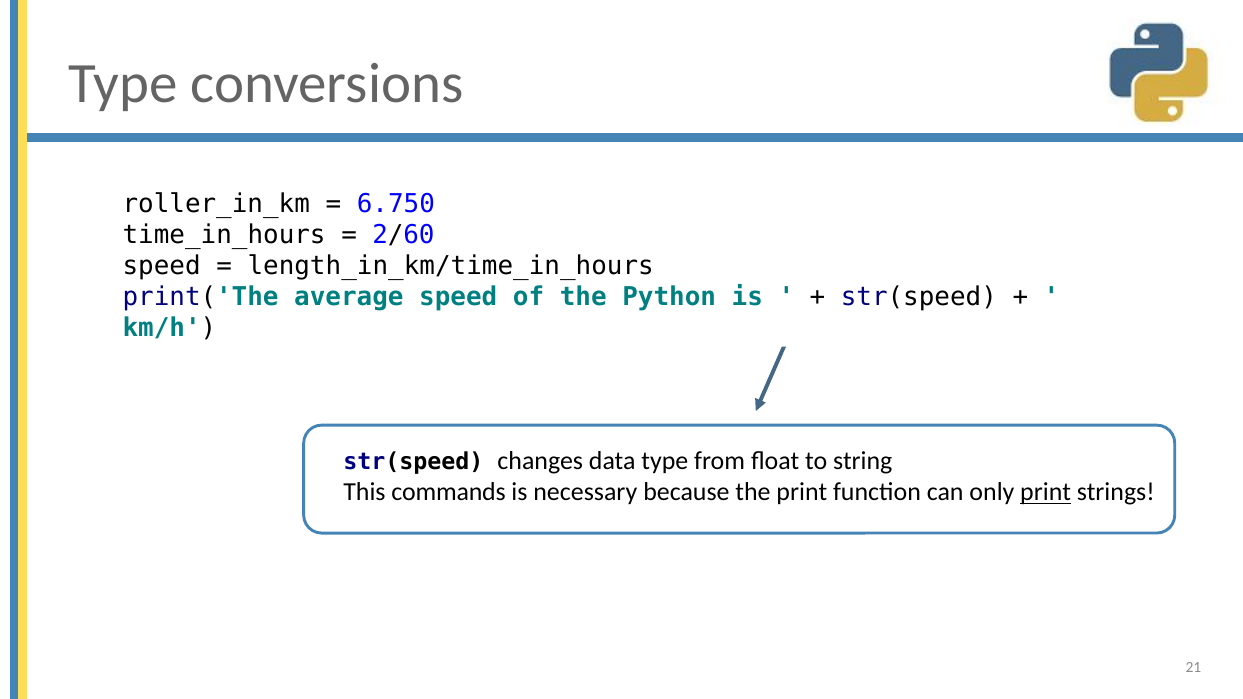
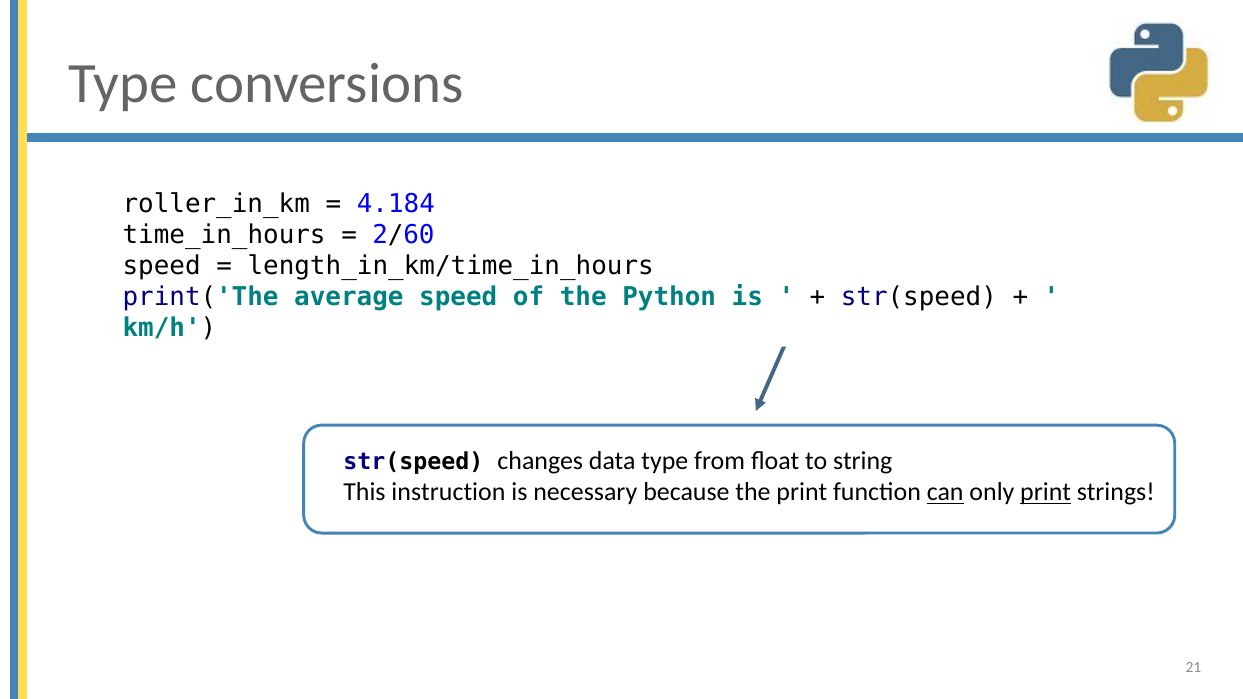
6.750: 6.750 -> 4.184 (396, 204)
commands: commands -> instruction (448, 493)
can underline: none -> present (945, 493)
